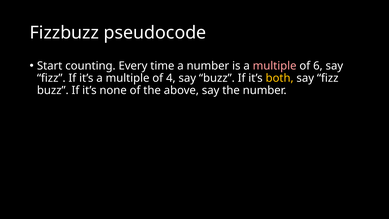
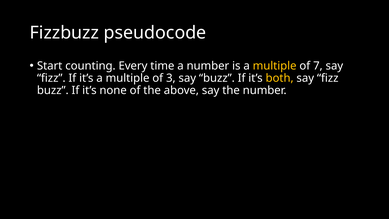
multiple colour: pink -> yellow (275, 66)
6: 6 -> 7 (318, 66)
4: 4 -> 3 (171, 78)
